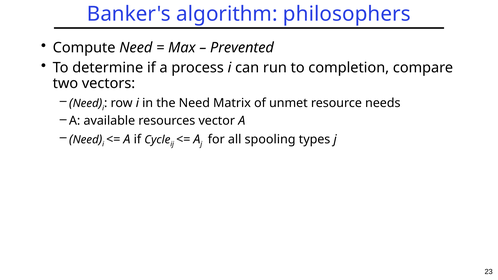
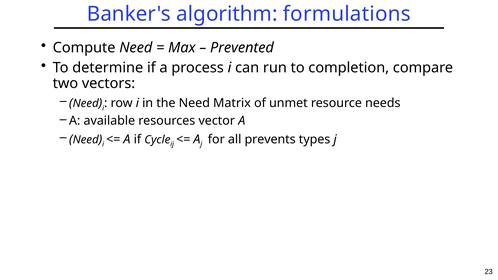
philosophers: philosophers -> formulations (347, 14)
spooling: spooling -> prevents (270, 139)
